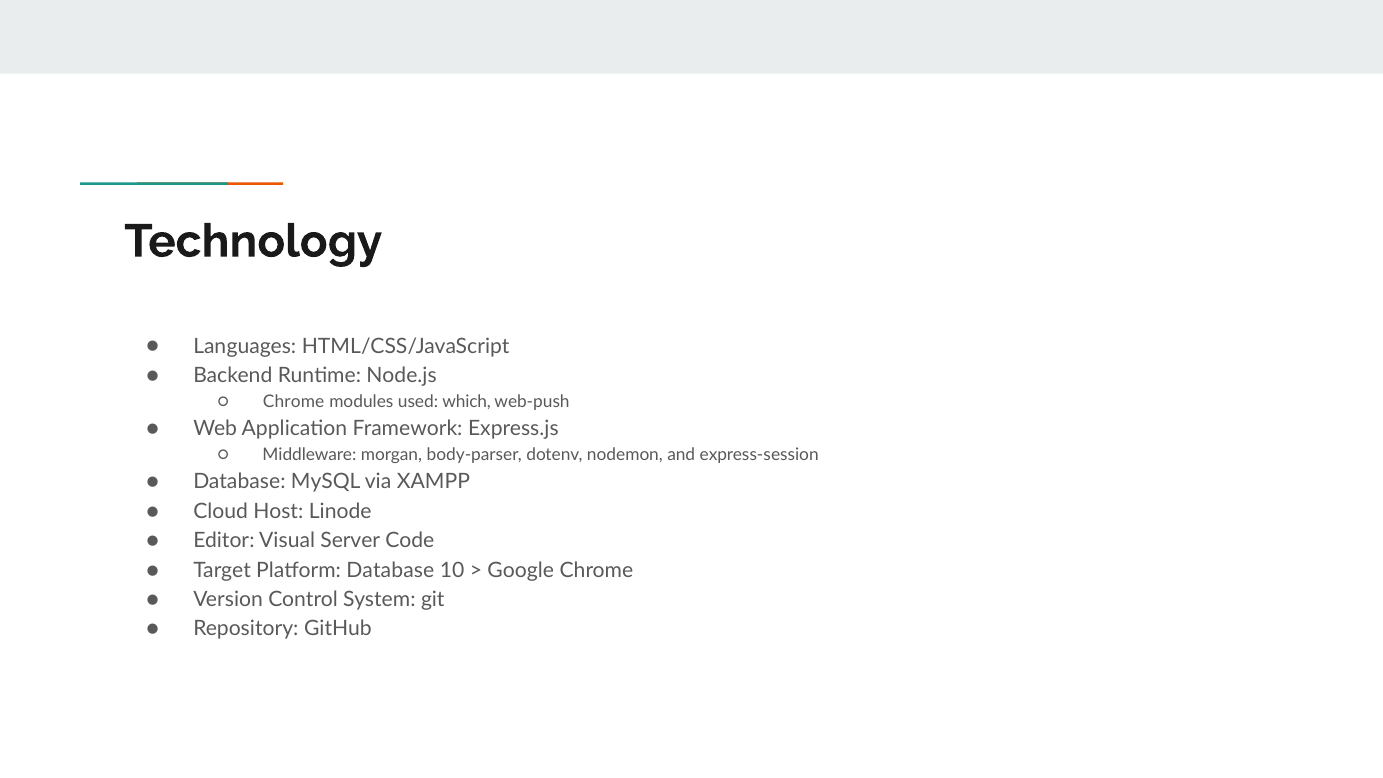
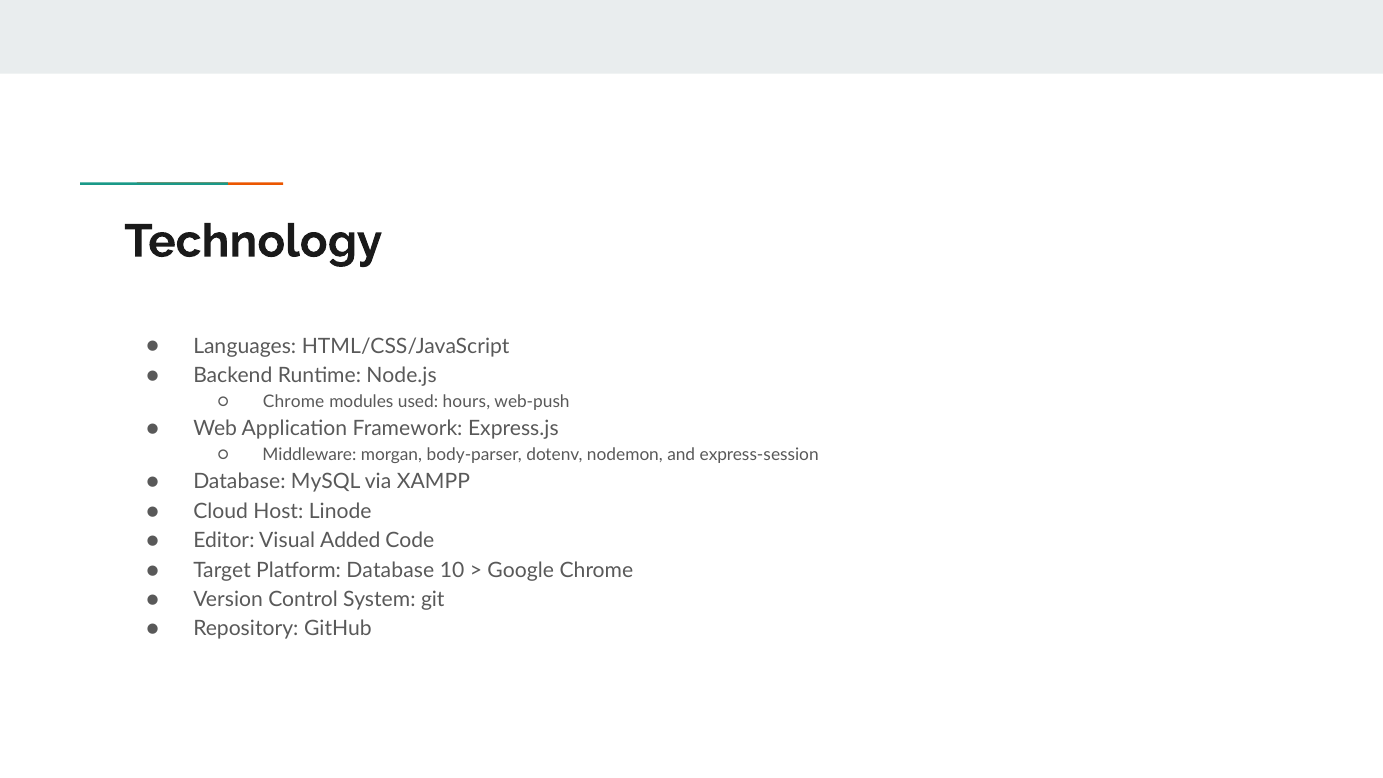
which: which -> hours (466, 402)
Server: Server -> Added (350, 541)
